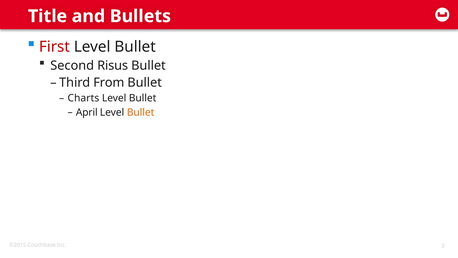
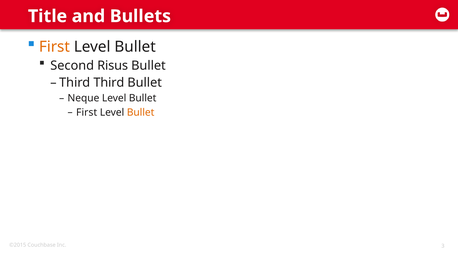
First colour: red -> orange (54, 47)
Third From: From -> Third (109, 83)
Charts: Charts -> Neque (83, 98)
April: April -> First (87, 112)
